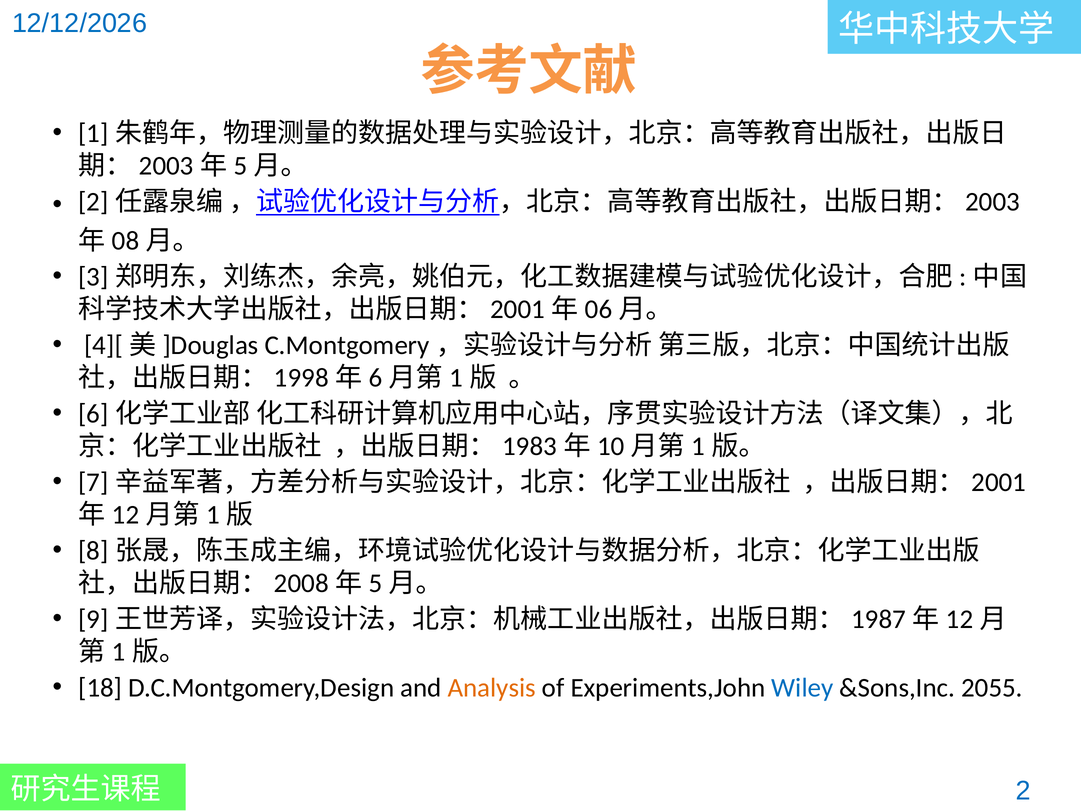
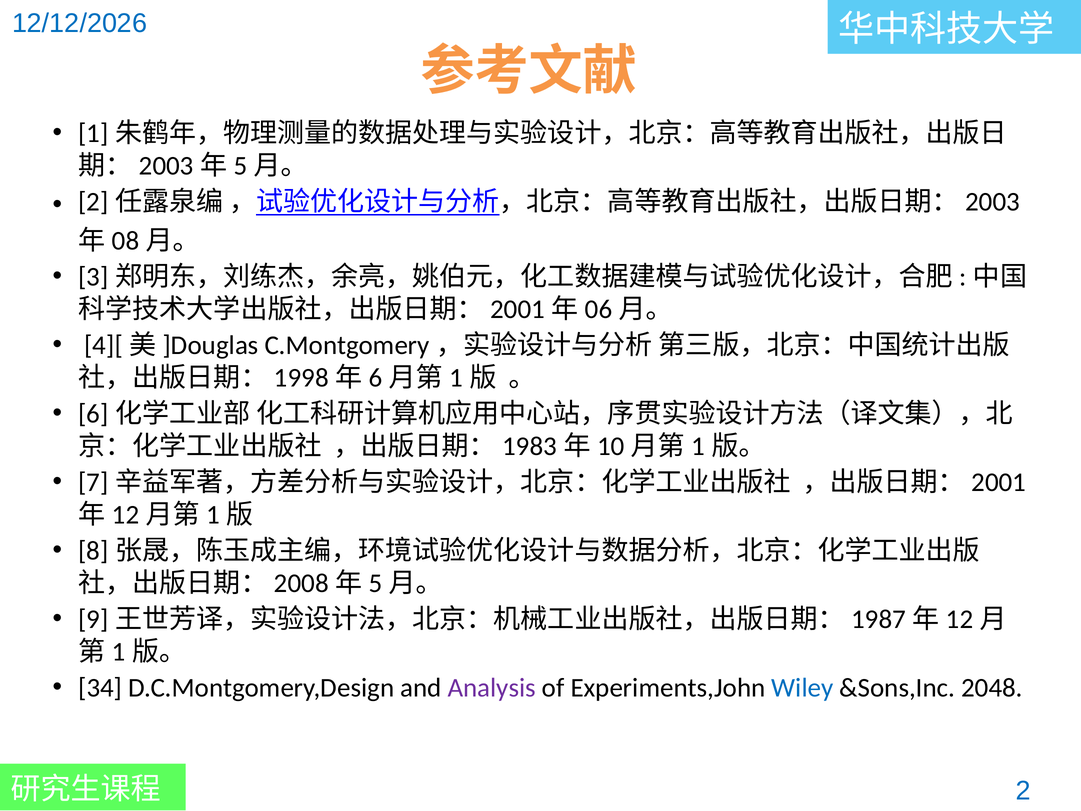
18: 18 -> 34 (100, 688)
Analysis colour: orange -> purple (492, 688)
2055: 2055 -> 2048 (992, 688)
